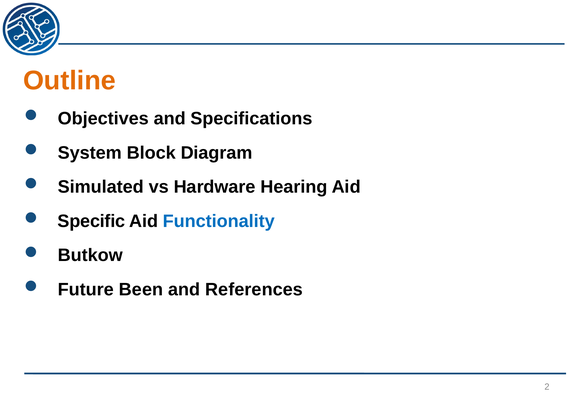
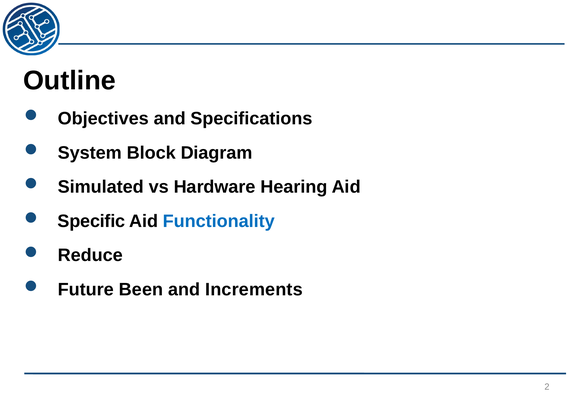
Outline colour: orange -> black (69, 81)
Butkow: Butkow -> Reduce (90, 255)
References: References -> Increments (254, 289)
